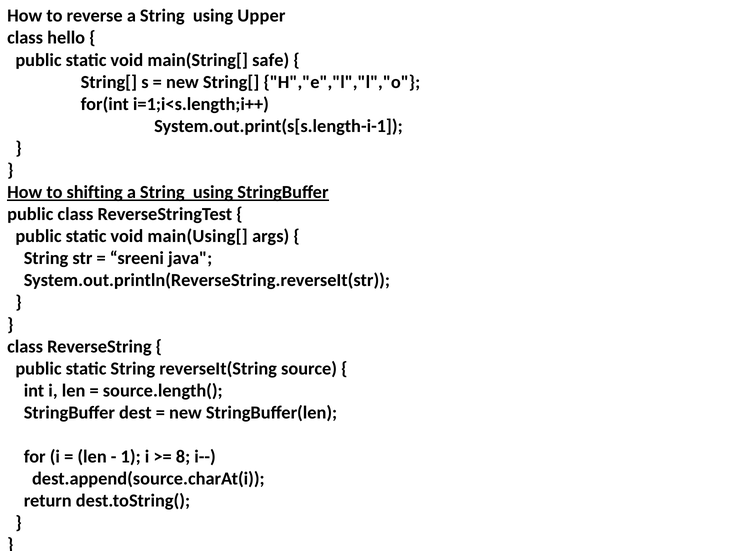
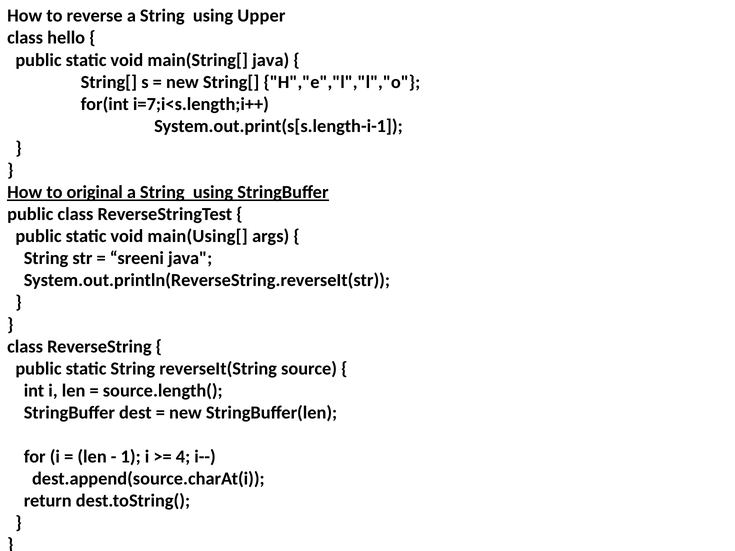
main(String[ safe: safe -> java (271, 60)
i=1;i<s.length;i++: i=1;i<s.length;i++ -> i=7;i<s.length;i++ (201, 104)
shifting: shifting -> original (95, 192)
8: 8 -> 4 (183, 457)
